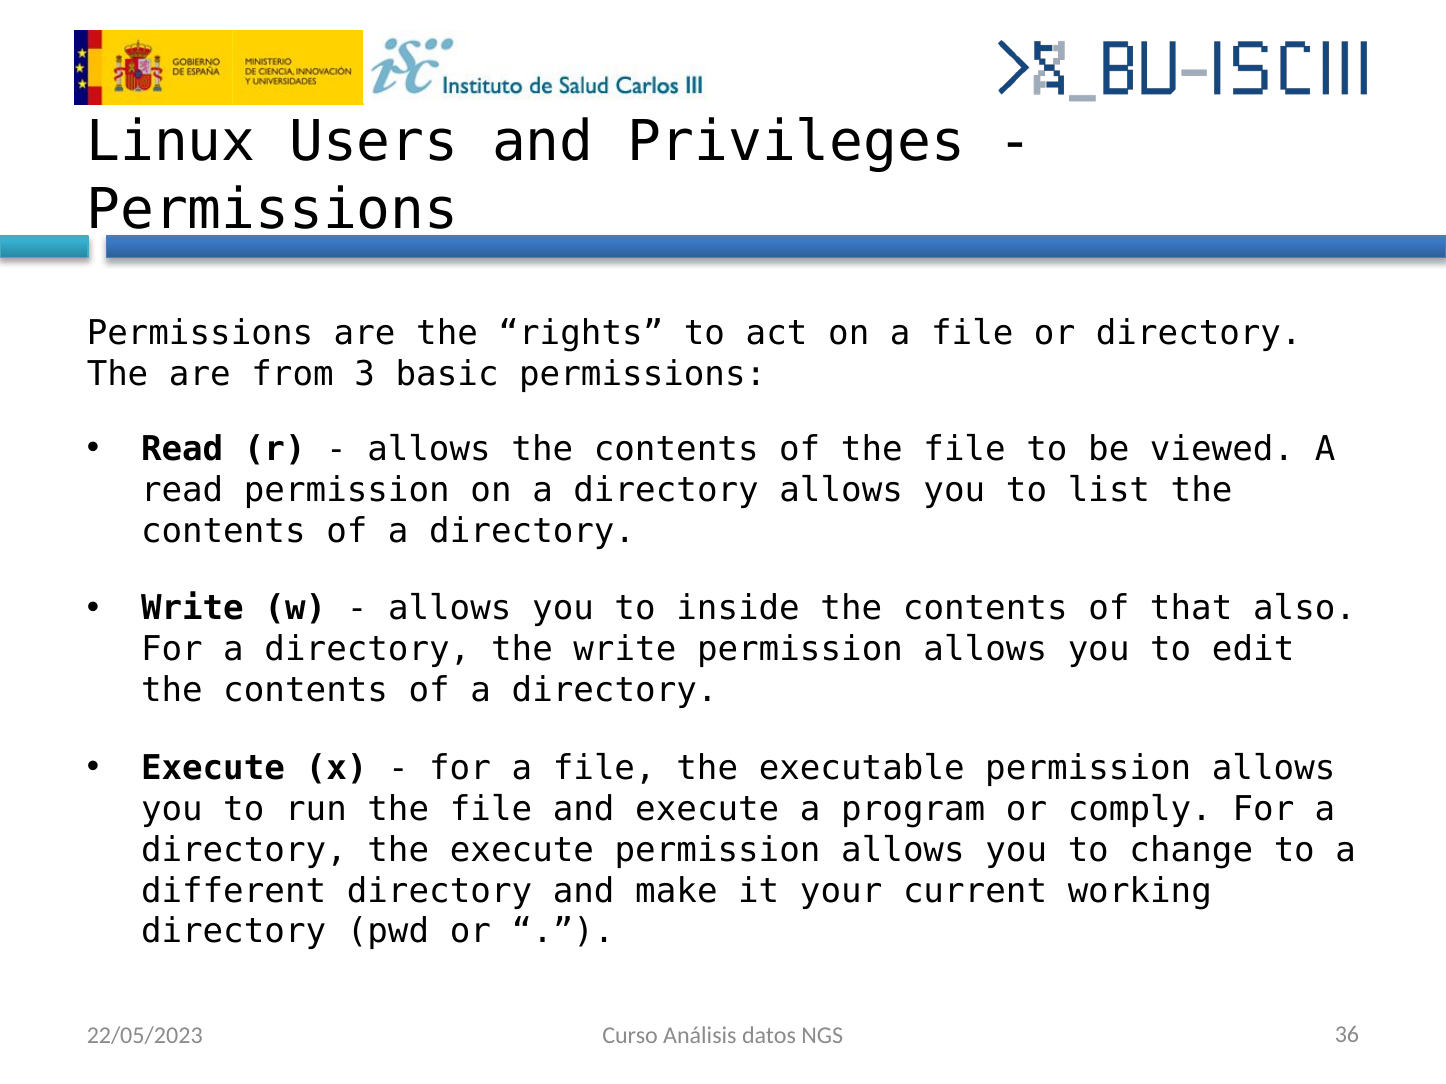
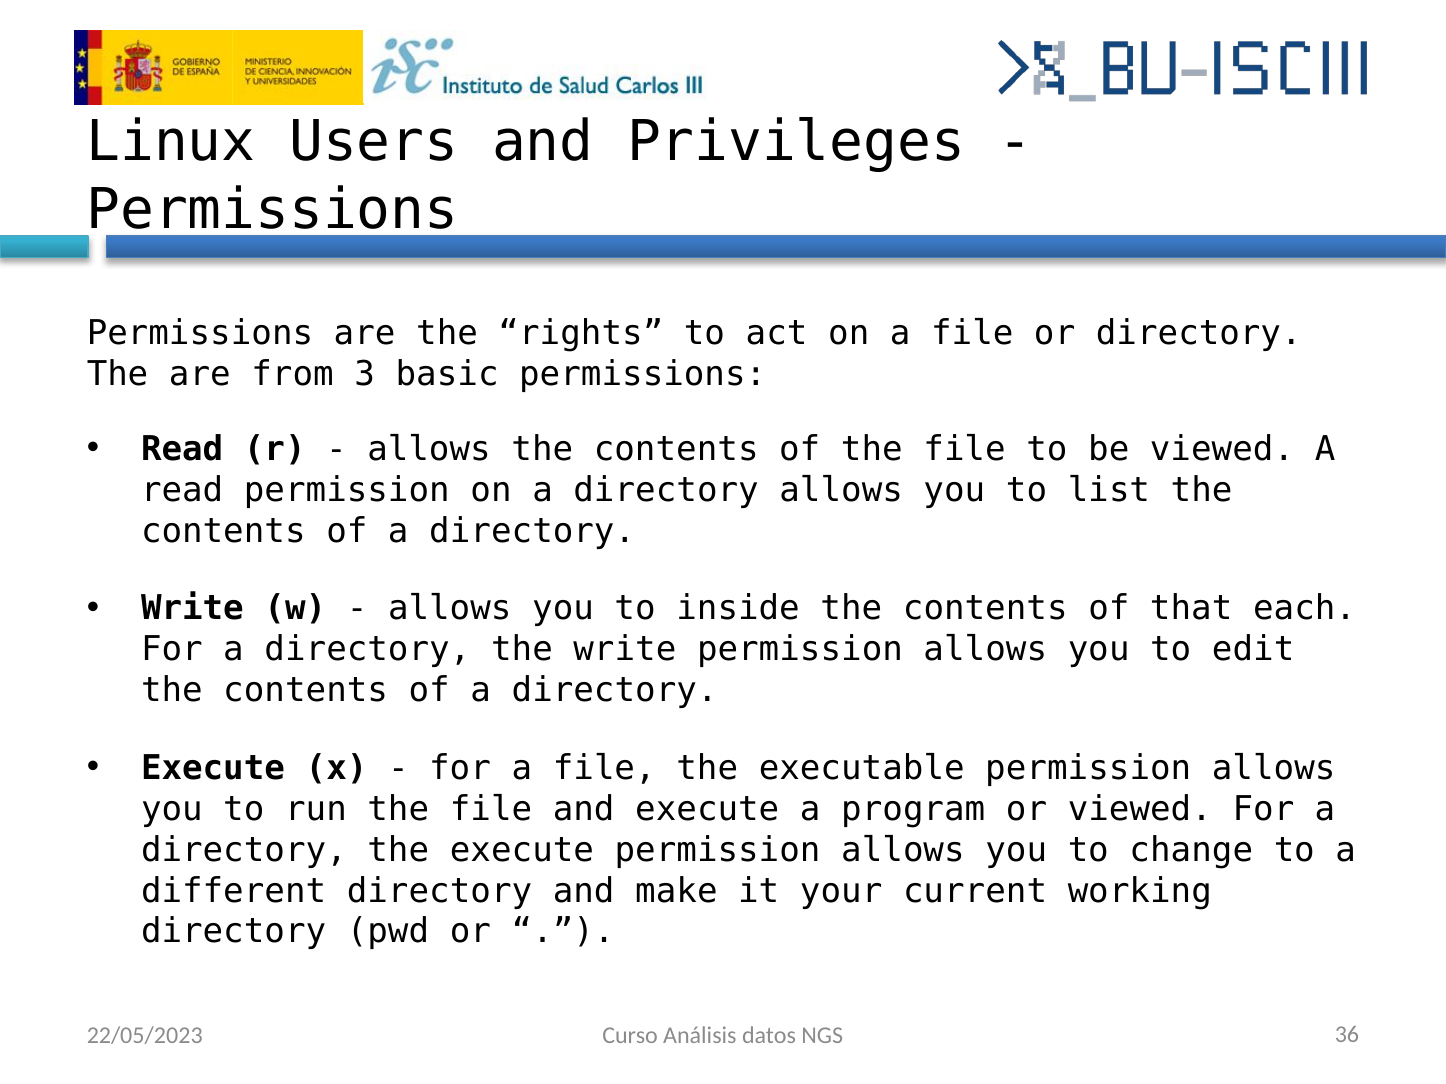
also: also -> each (1305, 609)
or comply: comply -> viewed (1140, 809)
